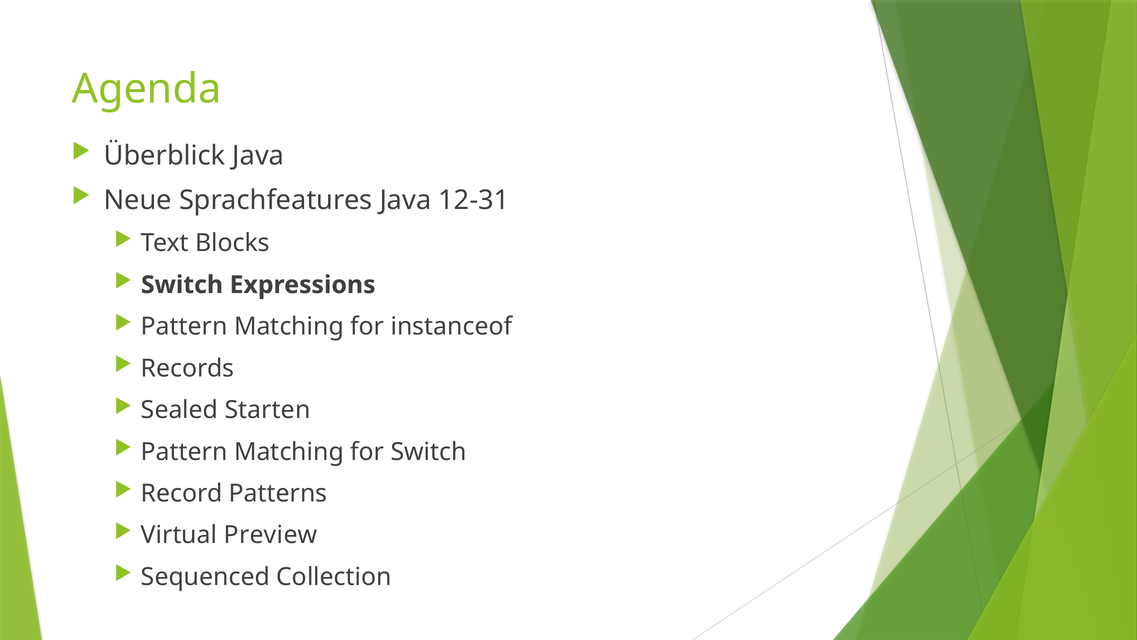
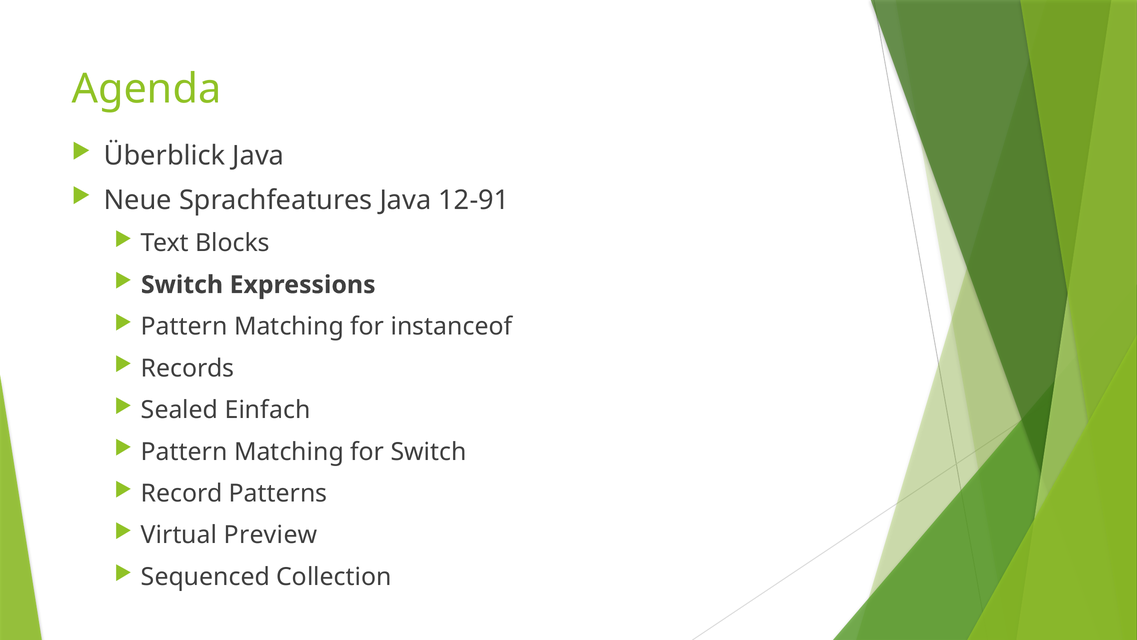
12-31: 12-31 -> 12-91 (474, 200)
Starten: Starten -> Einfach (268, 410)
